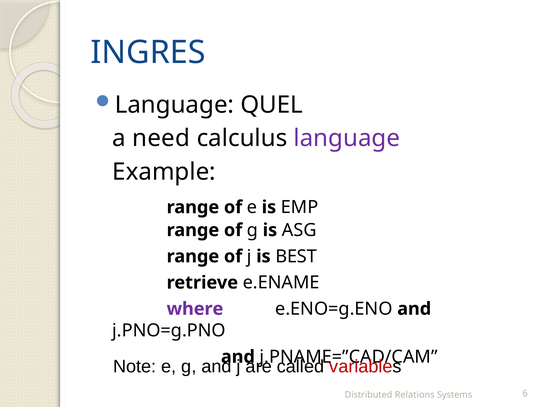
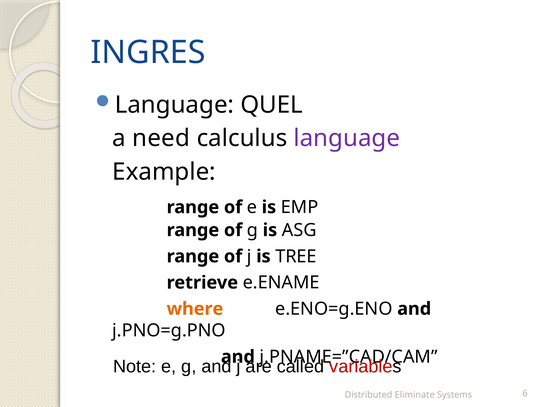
BEST: BEST -> TREE (296, 257)
where colour: purple -> orange (195, 309)
Relations: Relations -> Eliminate (415, 395)
